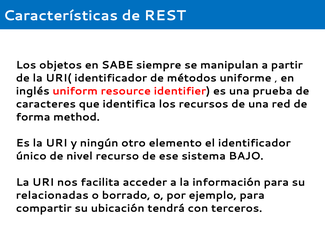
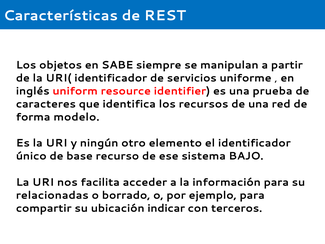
métodos: métodos -> servicios (192, 78)
method: method -> modelo (76, 117)
nivel: nivel -> base (80, 156)
tendrá: tendrá -> indicar (166, 208)
